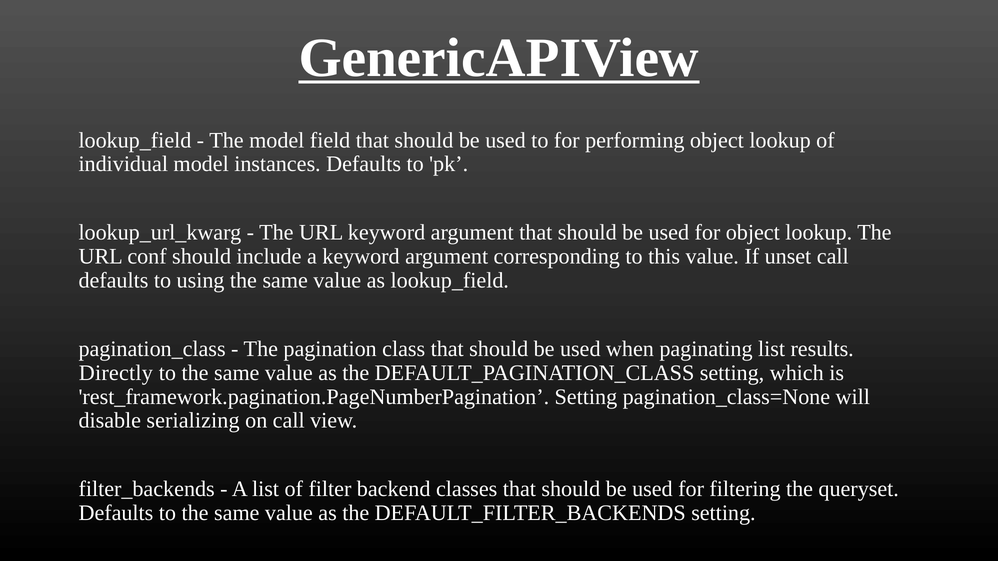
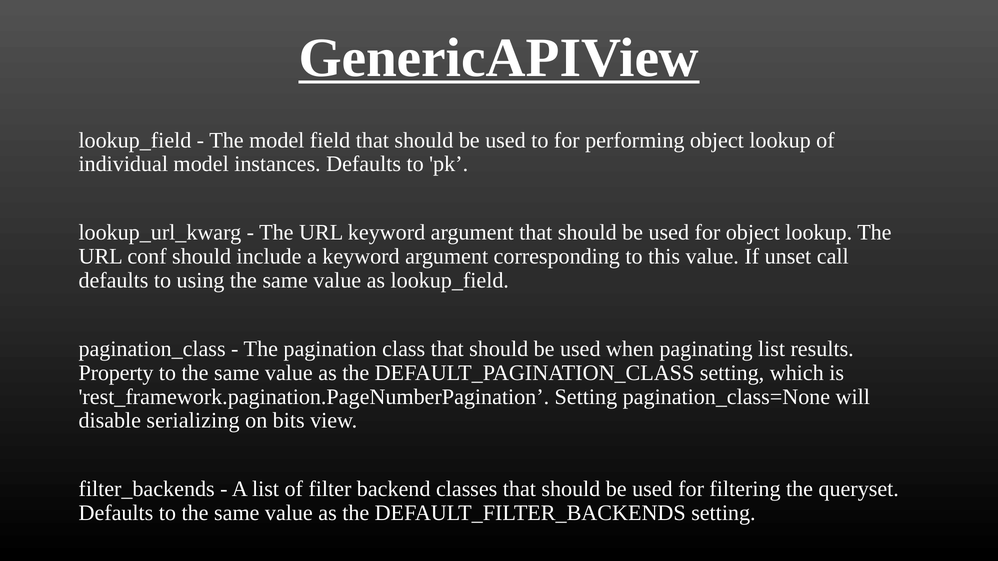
Directly: Directly -> Property (116, 373)
on call: call -> bits (289, 421)
